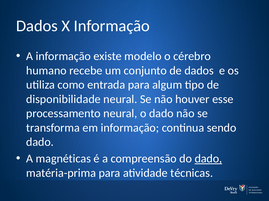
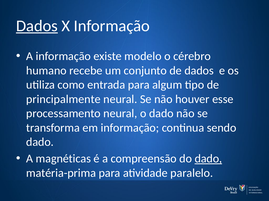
Dados underline: none -> present (37, 26)
disponibilidade: disponibilidade -> principalmente (63, 99)
técnicas: técnicas -> paralelo (192, 174)
